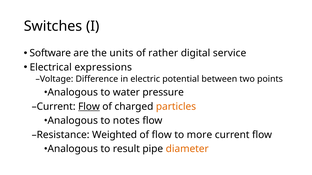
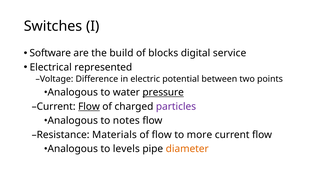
units: units -> build (121, 53)
rather: rather -> blocks (163, 53)
expressions: expressions -> represented (103, 67)
pressure underline: none -> present (163, 93)
particles colour: orange -> purple (176, 107)
Weighted: Weighted -> Materials (114, 135)
result: result -> levels (126, 149)
